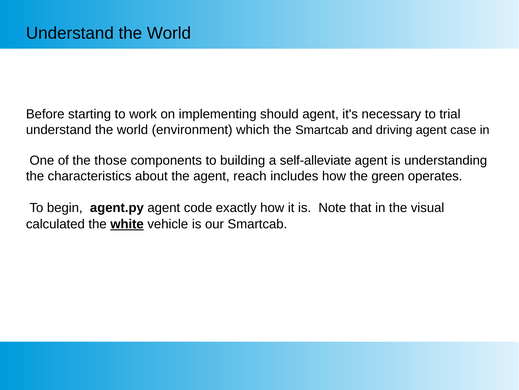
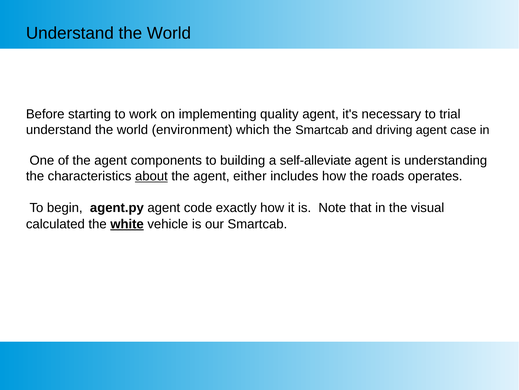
should: should -> quality (279, 114)
of the those: those -> agent (111, 160)
about underline: none -> present (151, 176)
reach: reach -> either (250, 176)
green: green -> roads (388, 176)
